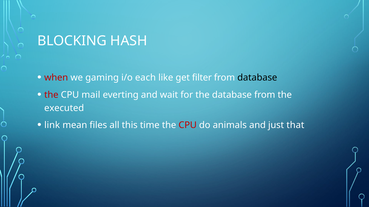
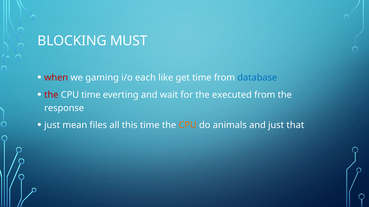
HASH: HASH -> MUST (129, 41)
get filter: filter -> time (202, 78)
database colour: black -> blue (257, 78)
CPU mail: mail -> time (91, 95)
the database: database -> executed (232, 95)
executed: executed -> response (64, 108)
link: link -> just (52, 125)
CPU colour: red -> orange (188, 125)
